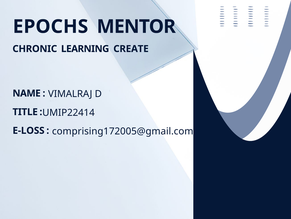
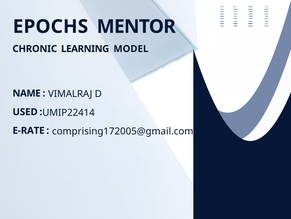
CREATE: CREATE -> MODEL (131, 49)
TITLE: TITLE -> USED (25, 112)
E-LOSS: E-LOSS -> E-RATE (29, 130)
